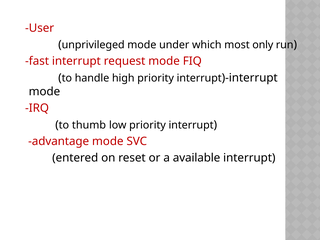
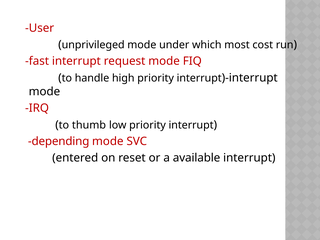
only: only -> cost (263, 45)
advantage: advantage -> depending (59, 141)
